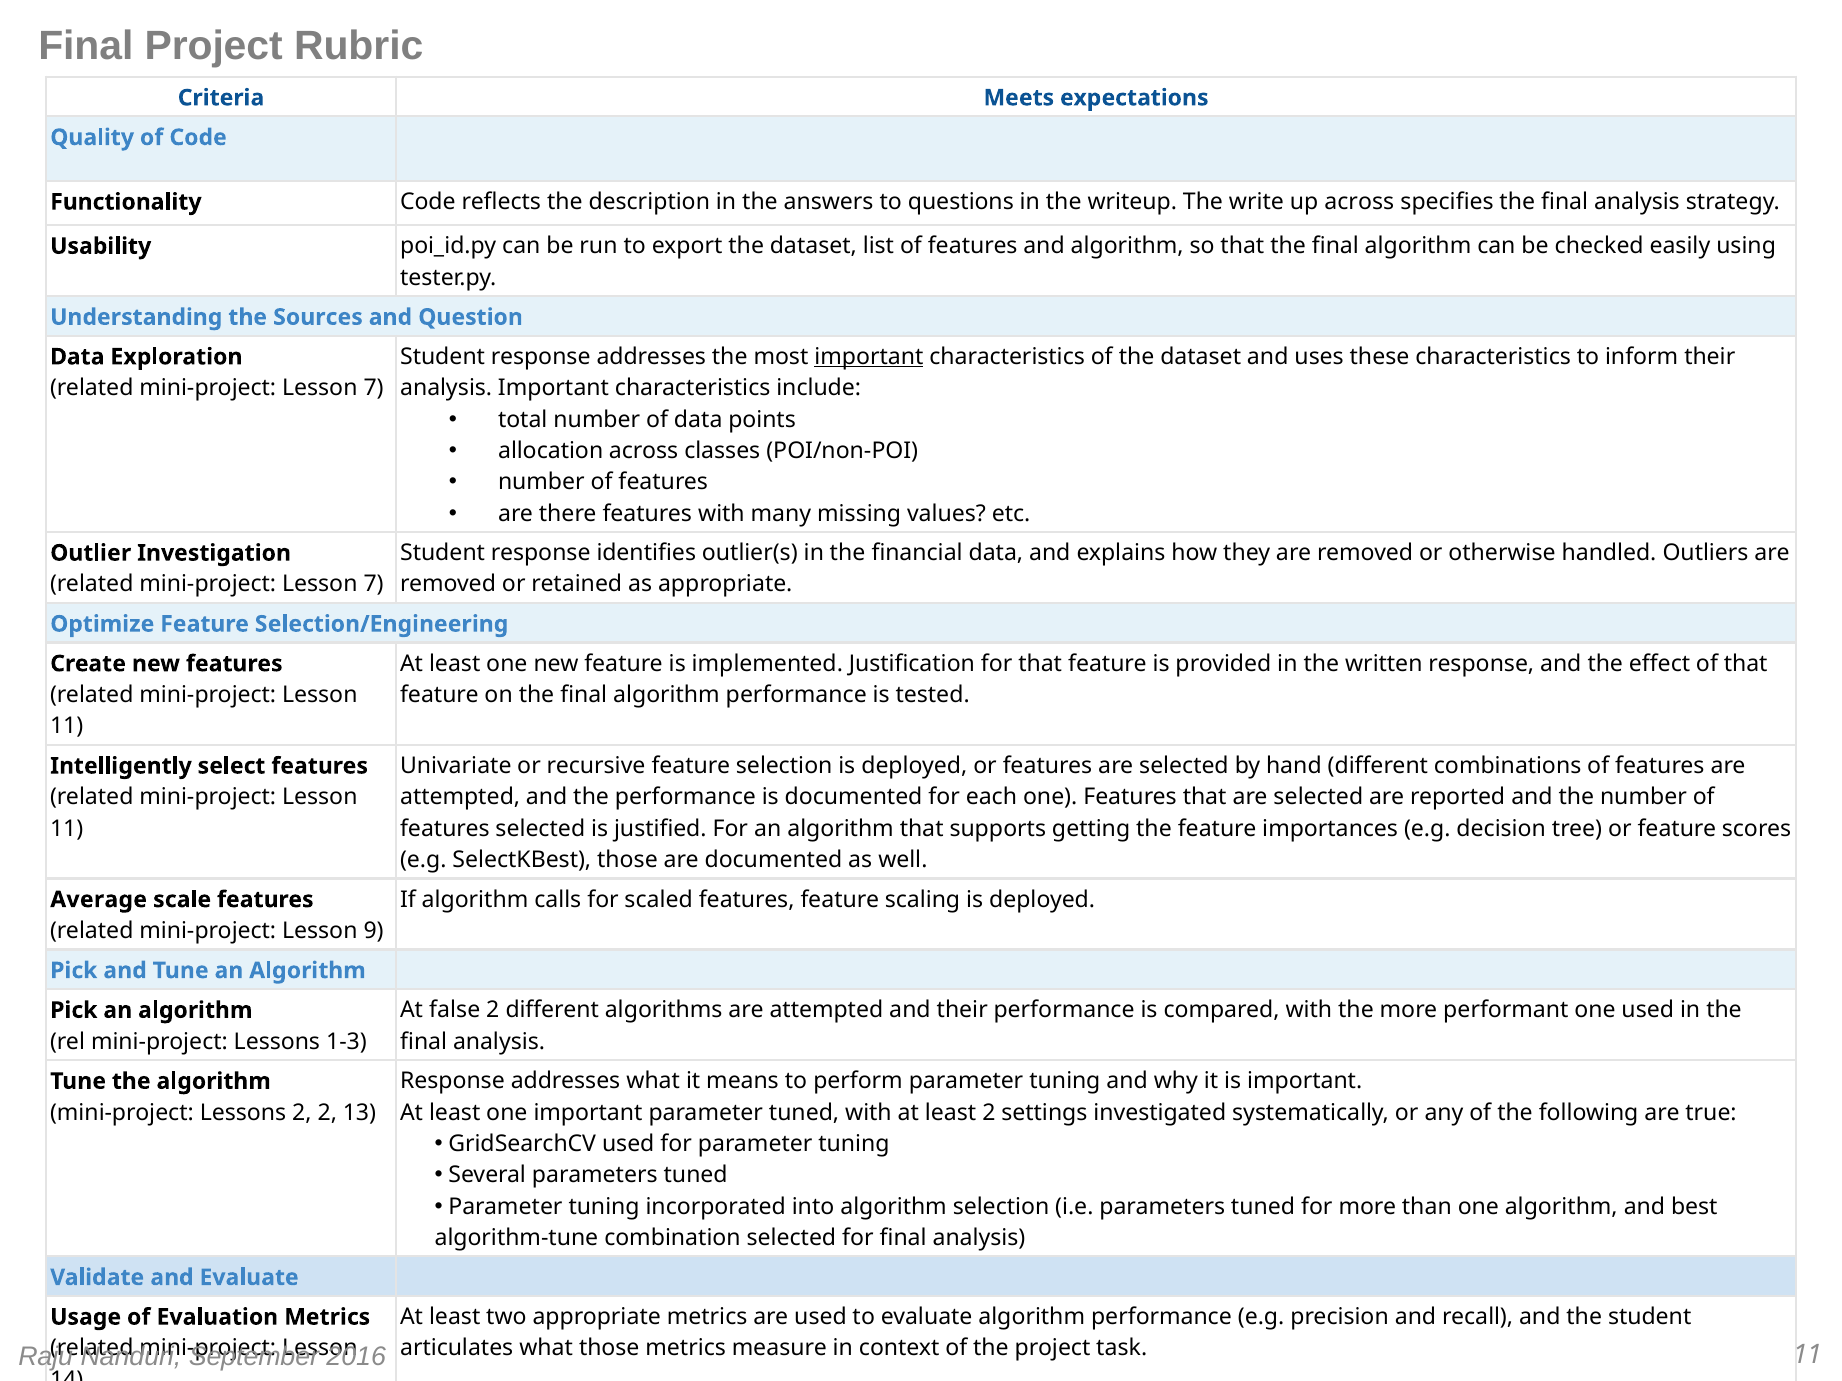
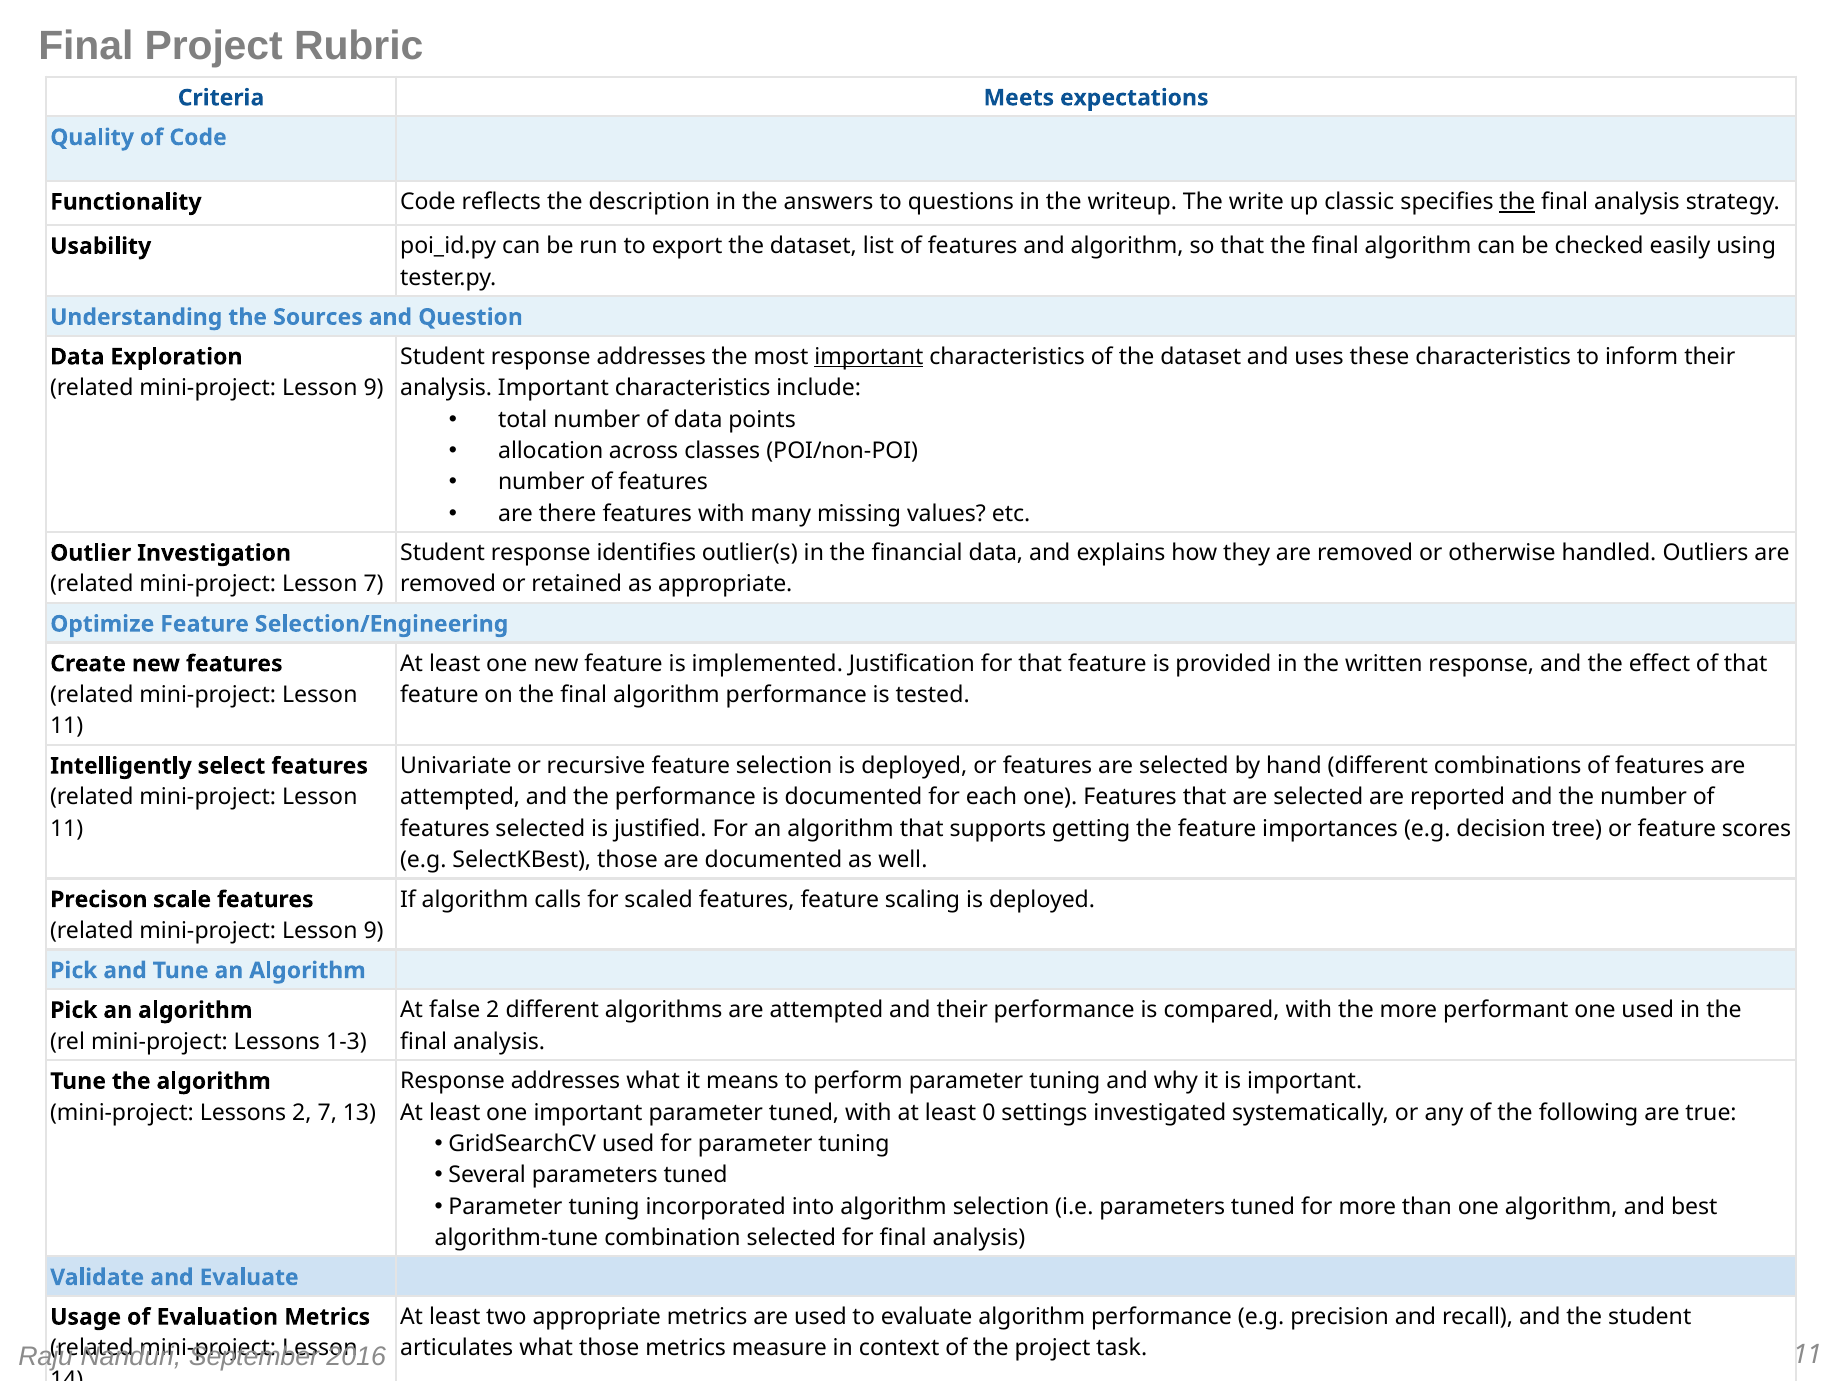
up across: across -> classic (1359, 202)
the underline: none -> present (1517, 202)
7: 7 -> 9 (374, 388)
Average: Average -> Precison (99, 900)
2 2: 2 -> 7 (327, 1113)
least 2: 2 -> 0 (989, 1113)
